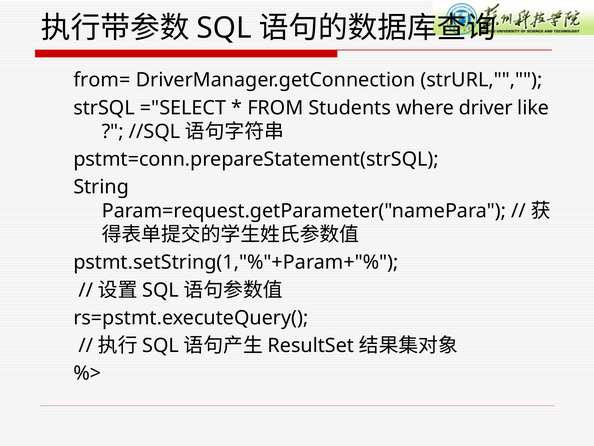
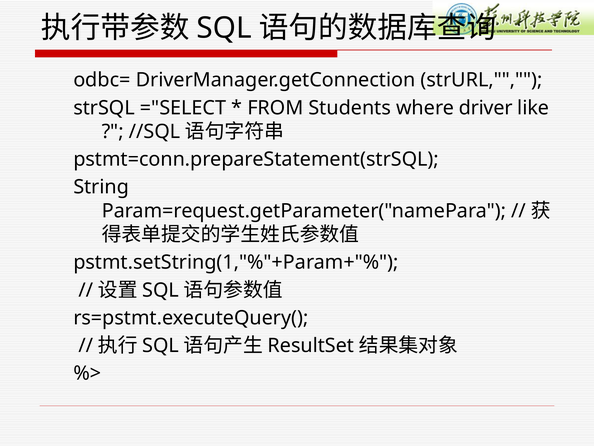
from=: from= -> odbc= (102, 80)
